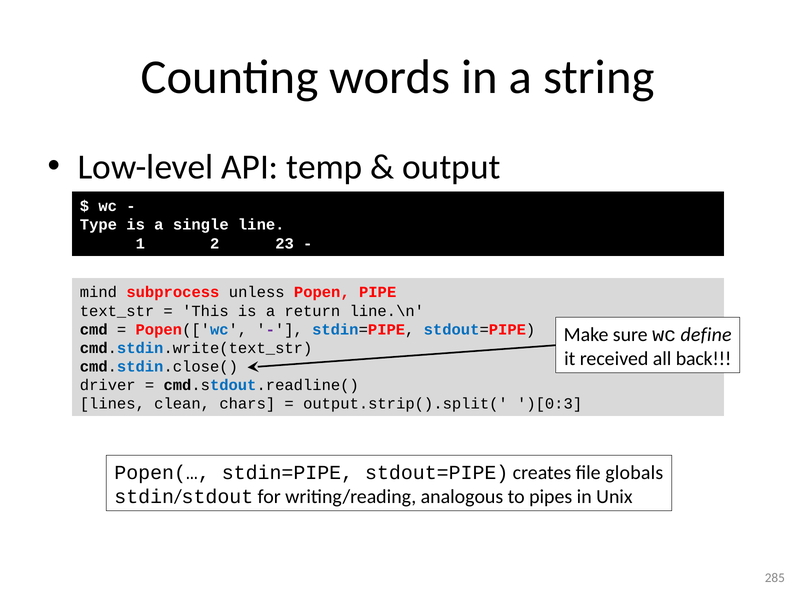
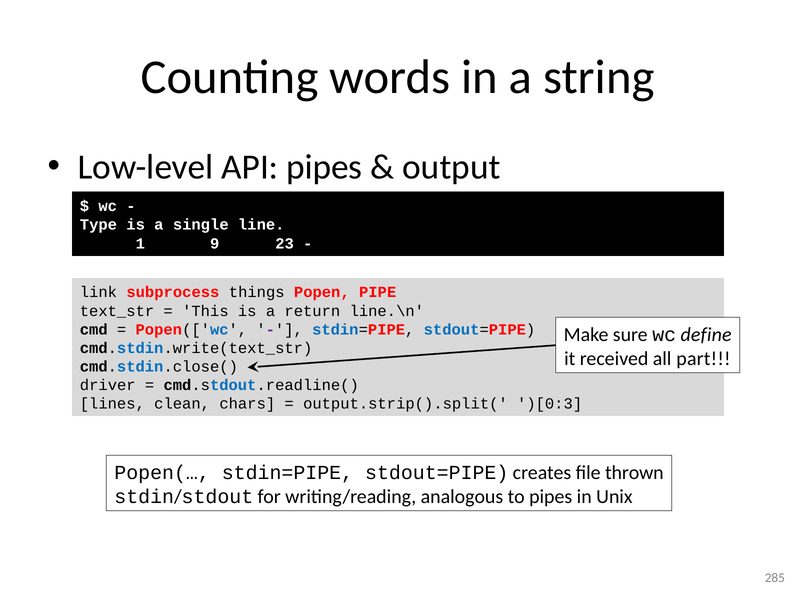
API temp: temp -> pipes (324, 167)
2: 2 -> 9 (215, 243)
mind: mind -> link (98, 292)
unless: unless -> things (257, 292)
back: back -> part (703, 359)
globals: globals -> thrown (634, 473)
